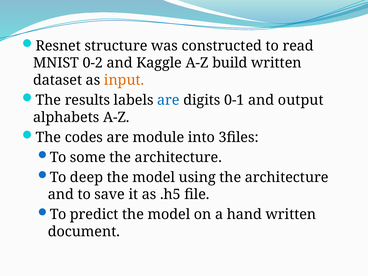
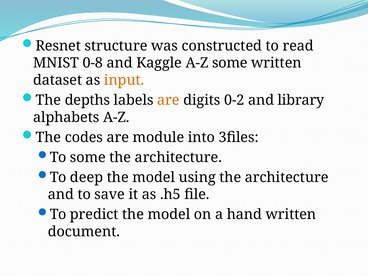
0-2: 0-2 -> 0-8 (93, 63)
A-Z build: build -> some (230, 63)
results: results -> depths (87, 100)
are colour: blue -> orange (168, 100)
0-1: 0-1 -> 0-2 (234, 100)
output: output -> library (301, 100)
